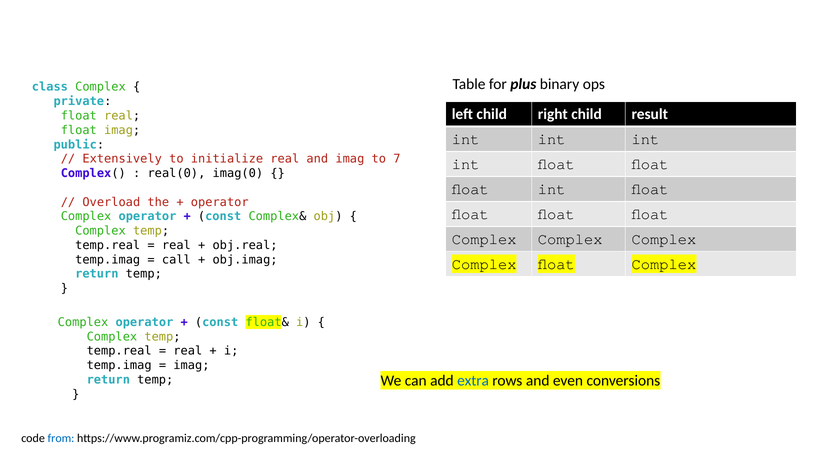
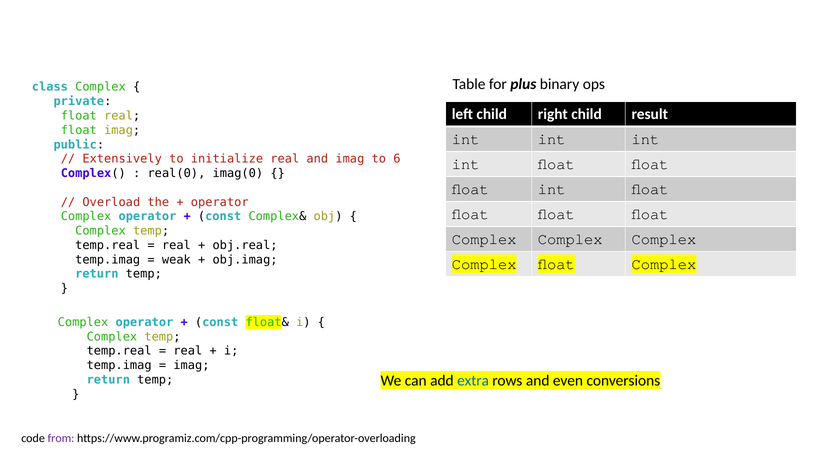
7: 7 -> 6 (397, 159)
call: call -> weak (176, 260)
from colour: blue -> purple (61, 439)
